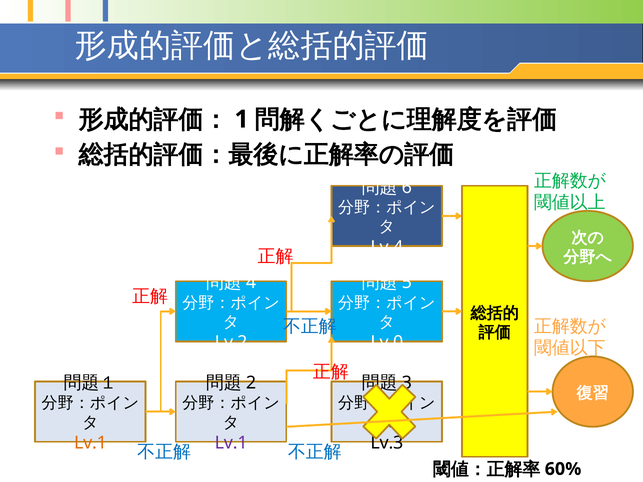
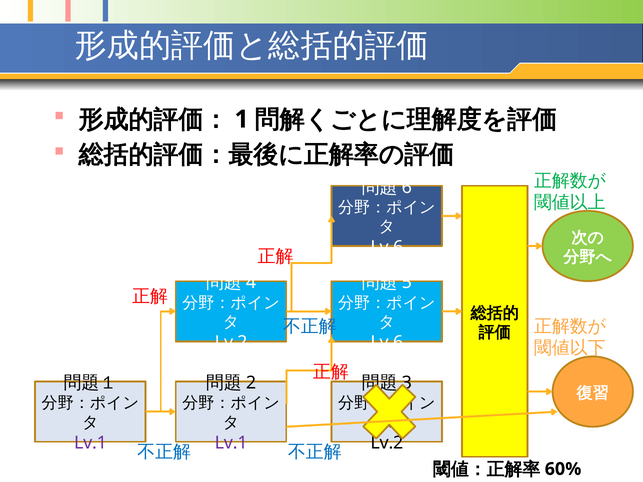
Lv.4: Lv.4 -> Lv.6 (387, 247)
Lv.0: Lv.0 -> Lv.6 (387, 343)
Lv.1 colour: orange -> purple (90, 443)
Lv.3: Lv.3 -> Lv.2 (387, 443)
